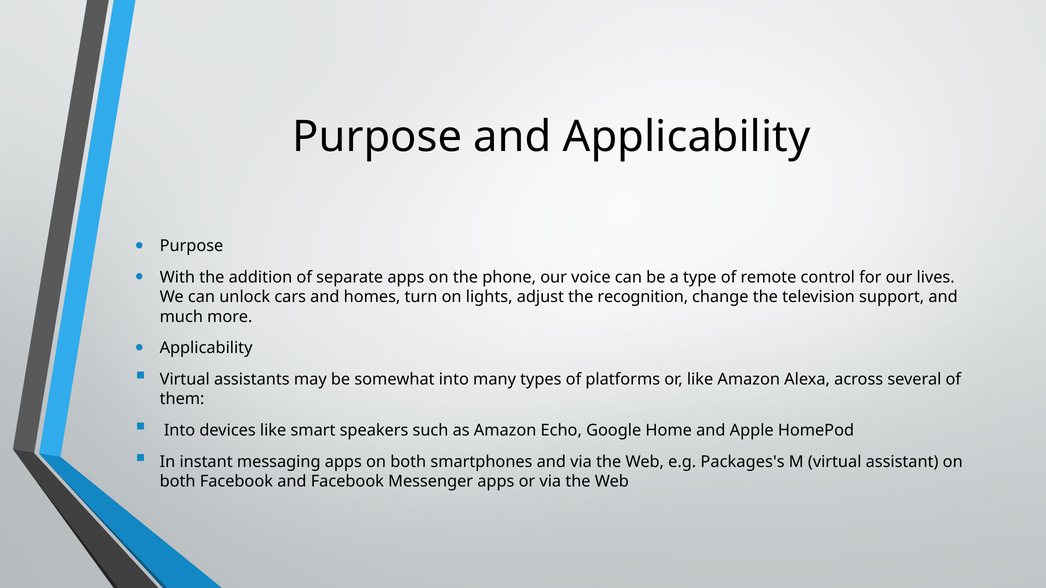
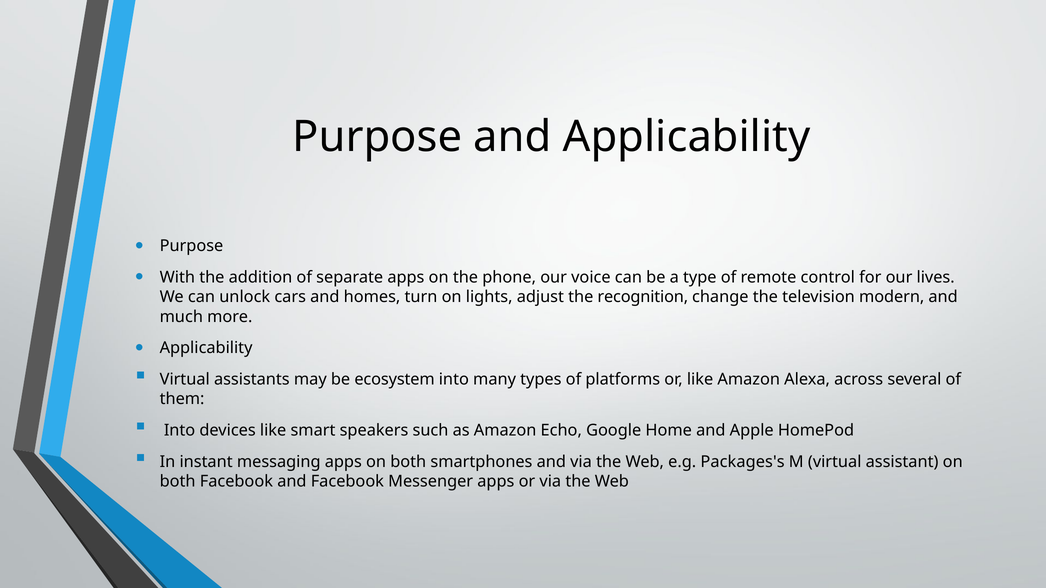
support: support -> modern (892, 297)
somewhat: somewhat -> ecosystem (395, 380)
